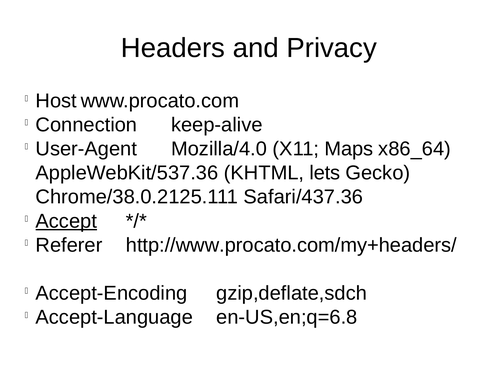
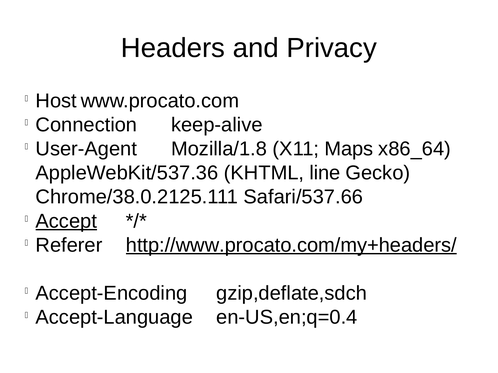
Mozilla/4.0: Mozilla/4.0 -> Mozilla/1.8 (219, 149)
lets: lets -> line (325, 173)
Safari/437.36: Safari/437.36 -> Safari/537.66 (303, 197)
http://www.procato.com/my+headers/ underline: none -> present (291, 245)
en-US,en;q=6.8: en-US,en;q=6.8 -> en-US,en;q=0.4 (287, 318)
